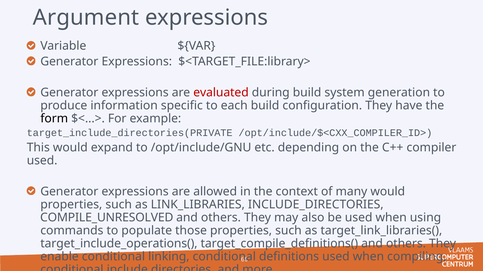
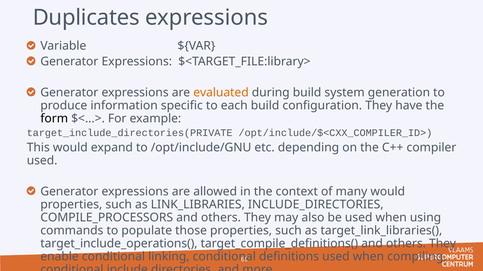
Argument: Argument -> Duplicates (86, 18)
evaluated colour: red -> orange (221, 93)
COMPILE_UNRESOLVED: COMPILE_UNRESOLVED -> COMPILE_PROCESSORS (107, 218)
